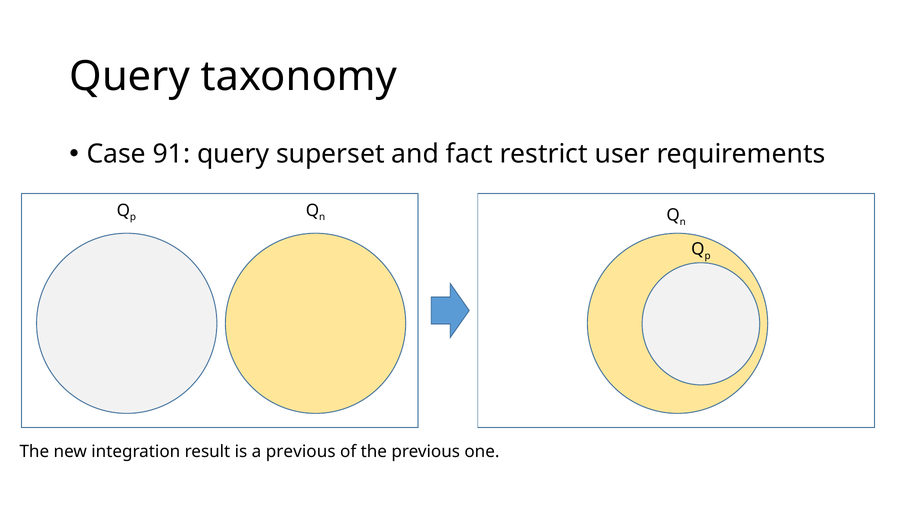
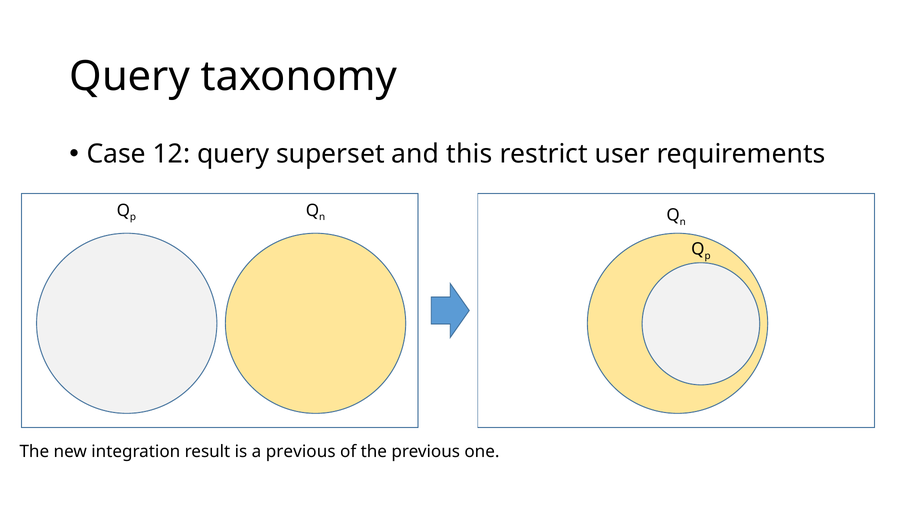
91: 91 -> 12 (171, 154)
fact: fact -> this (469, 154)
